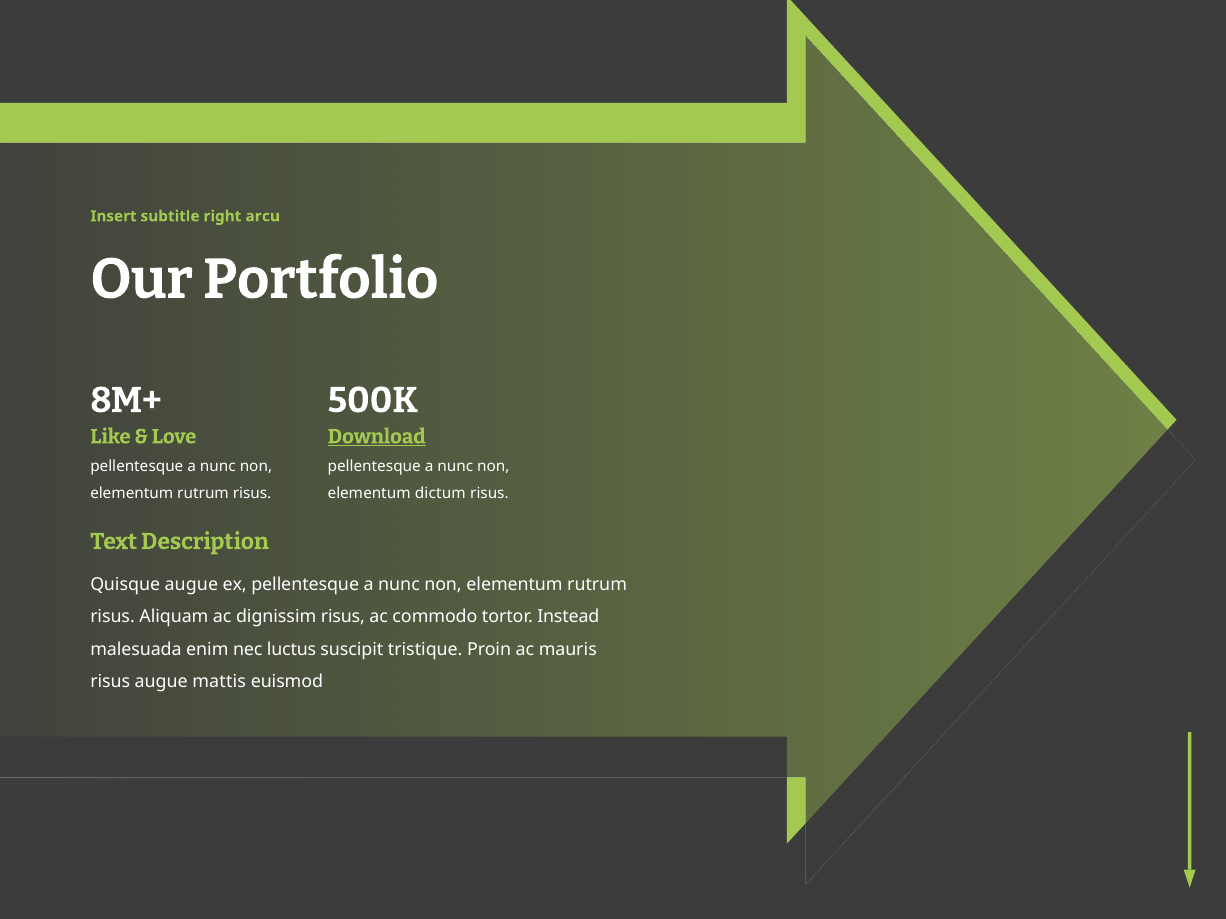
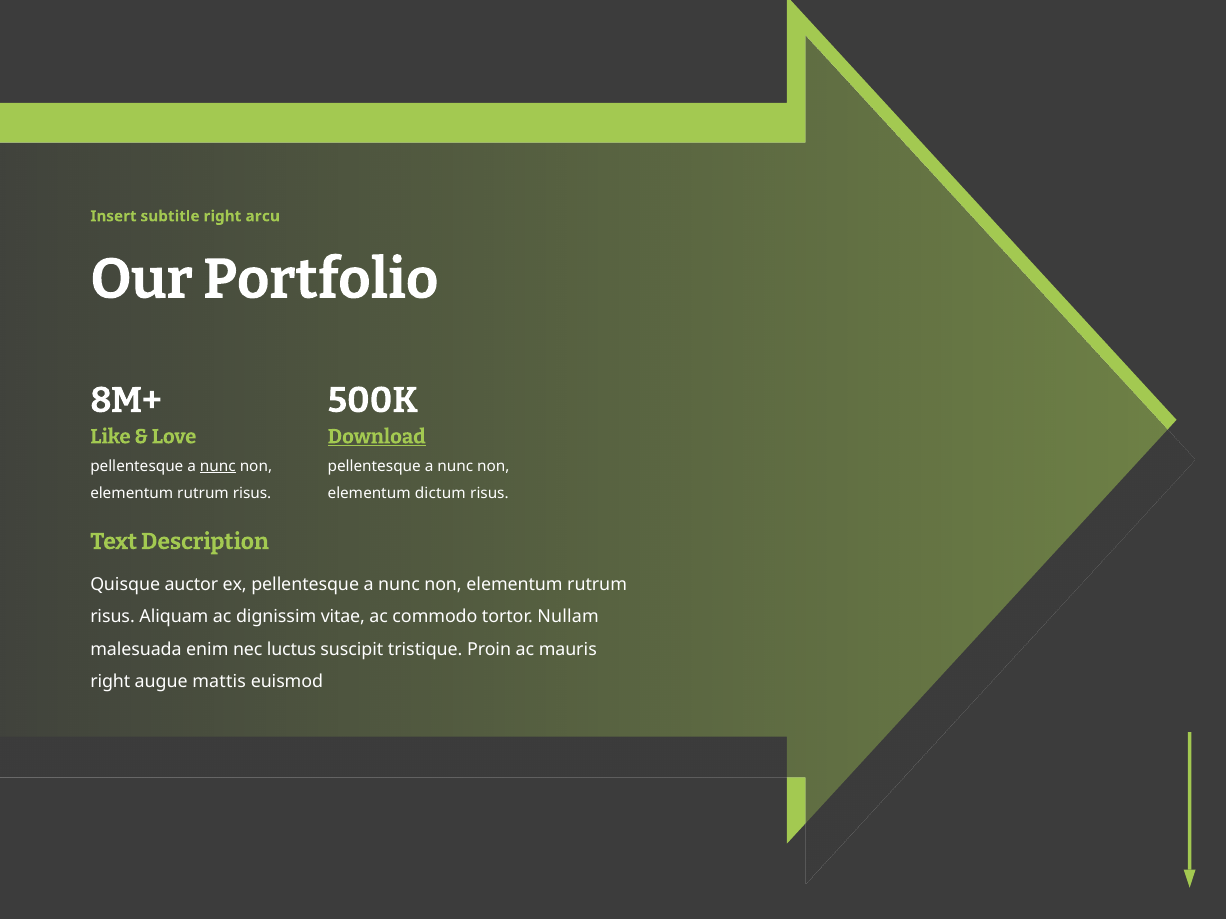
nunc underline: none -> present (218, 466)
Quisque augue: augue -> auctor (191, 585)
dignissim risus: risus -> vitae (343, 617)
Instead: Instead -> Nullam (568, 617)
risus: risus -> right (110, 682)
